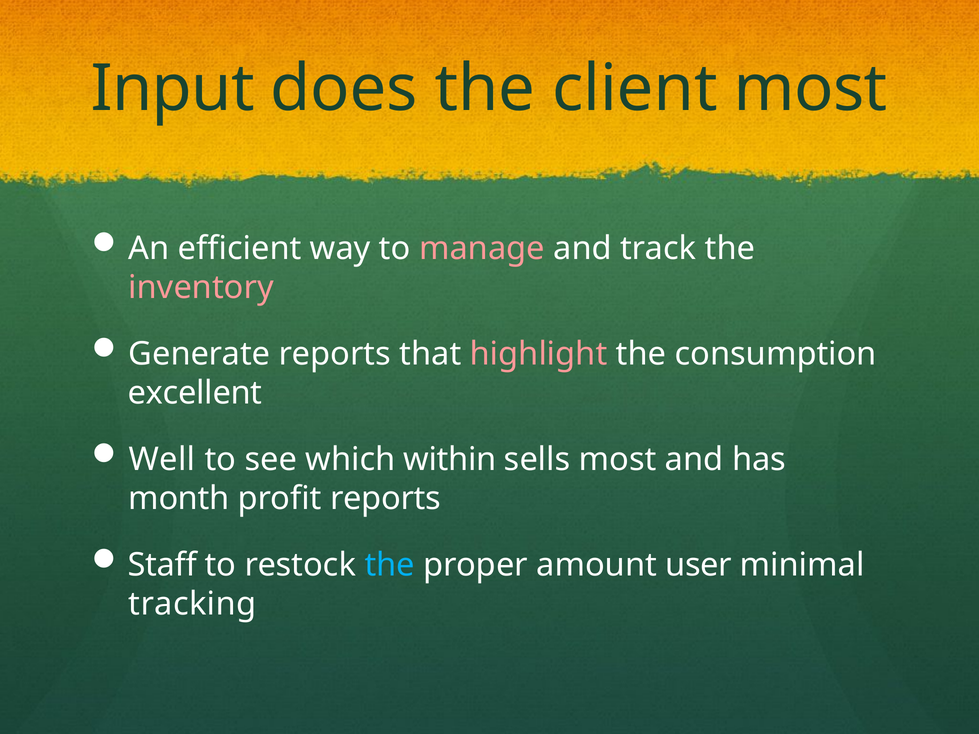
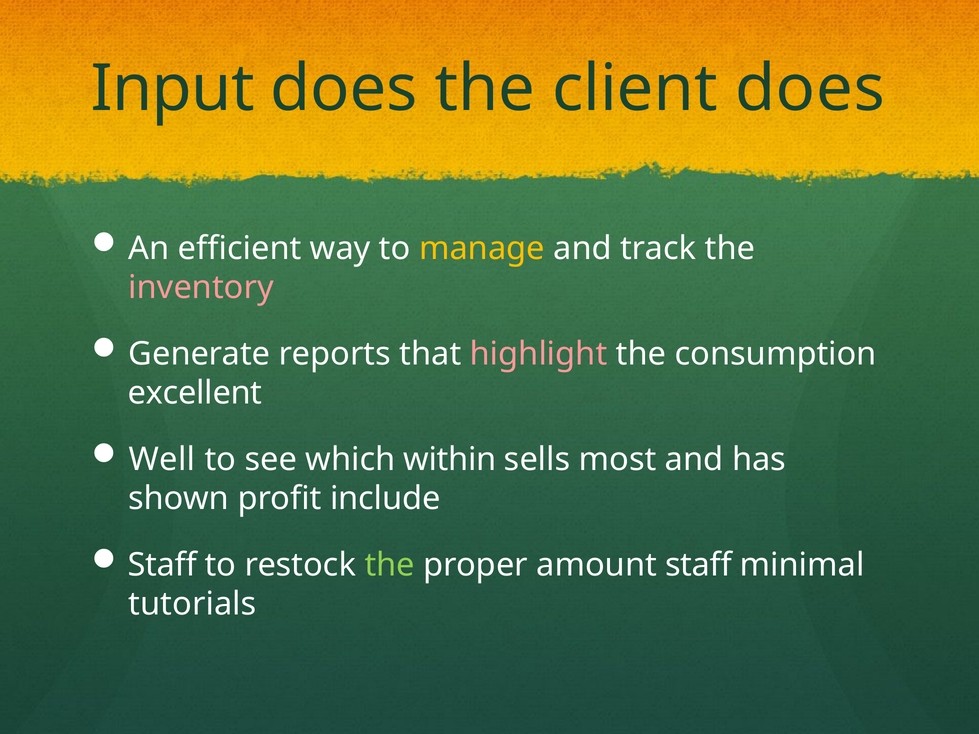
client most: most -> does (810, 89)
manage colour: pink -> yellow (482, 248)
month: month -> shown (179, 499)
profit reports: reports -> include (385, 499)
the colour: light blue -> light green (390, 565)
amount user: user -> staff (699, 565)
tracking: tracking -> tutorials (192, 604)
